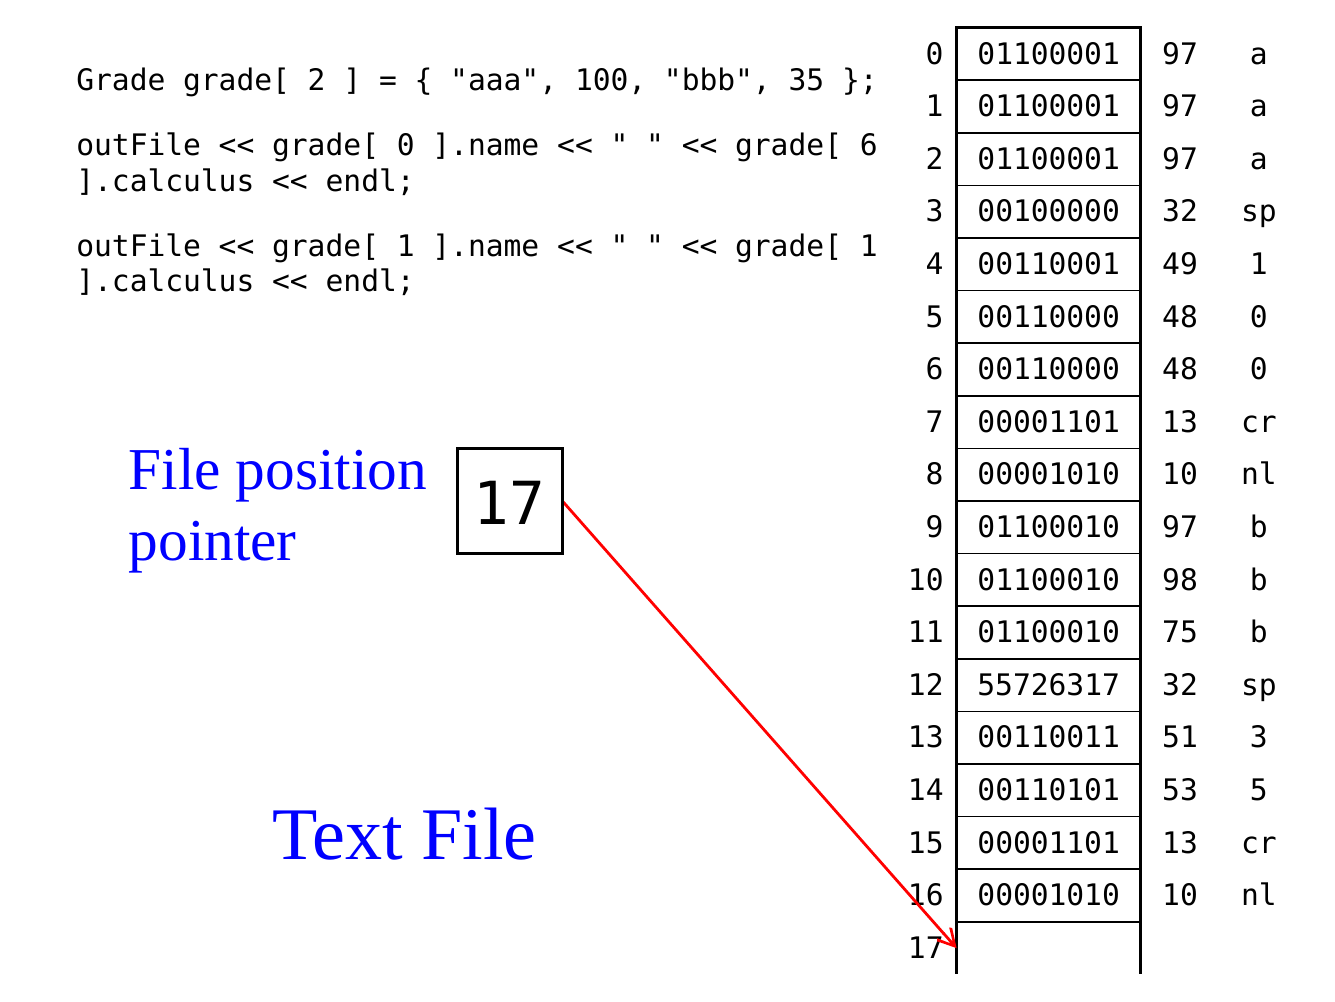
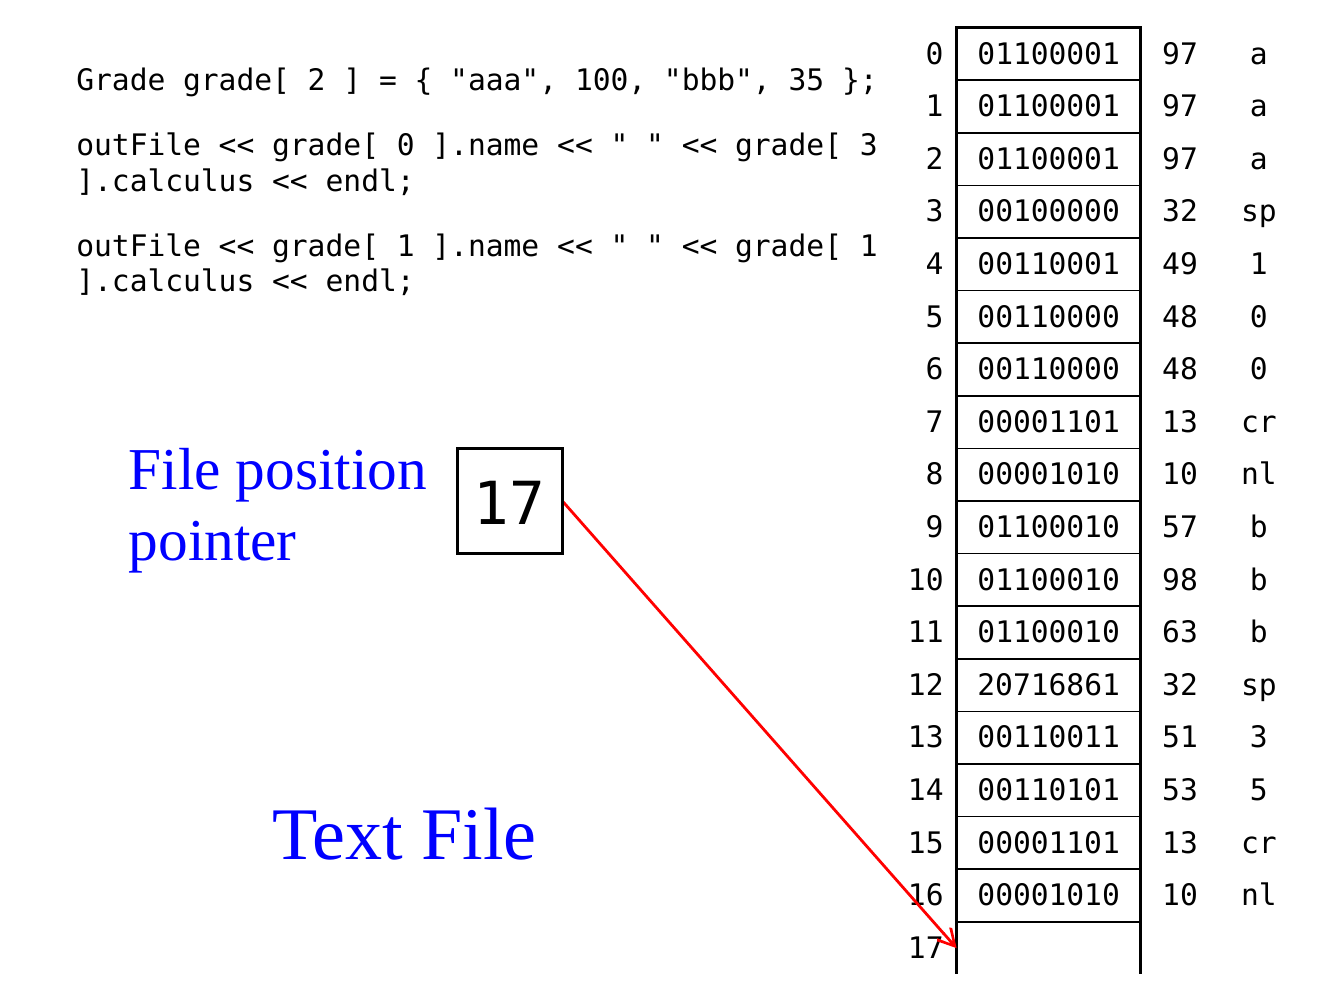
grade[ 6: 6 -> 3 (869, 146)
01100010 97: 97 -> 57 (1180, 527)
75: 75 -> 63 (1180, 632)
55726317: 55726317 -> 20716861 (1049, 685)
